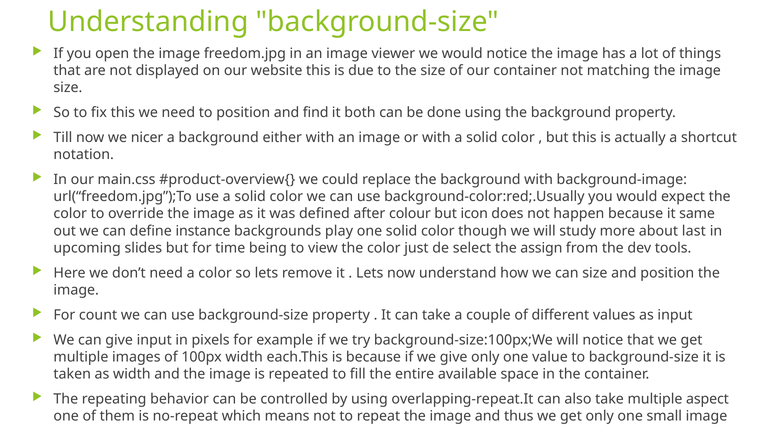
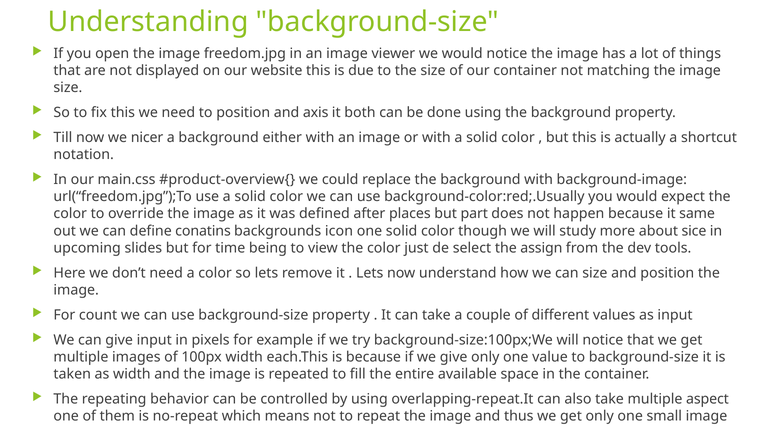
find: find -> axis (316, 112)
colour: colour -> places (410, 213)
icon: icon -> part (474, 213)
instance: instance -> conatins (203, 230)
play: play -> icon (339, 230)
last: last -> sice (694, 230)
